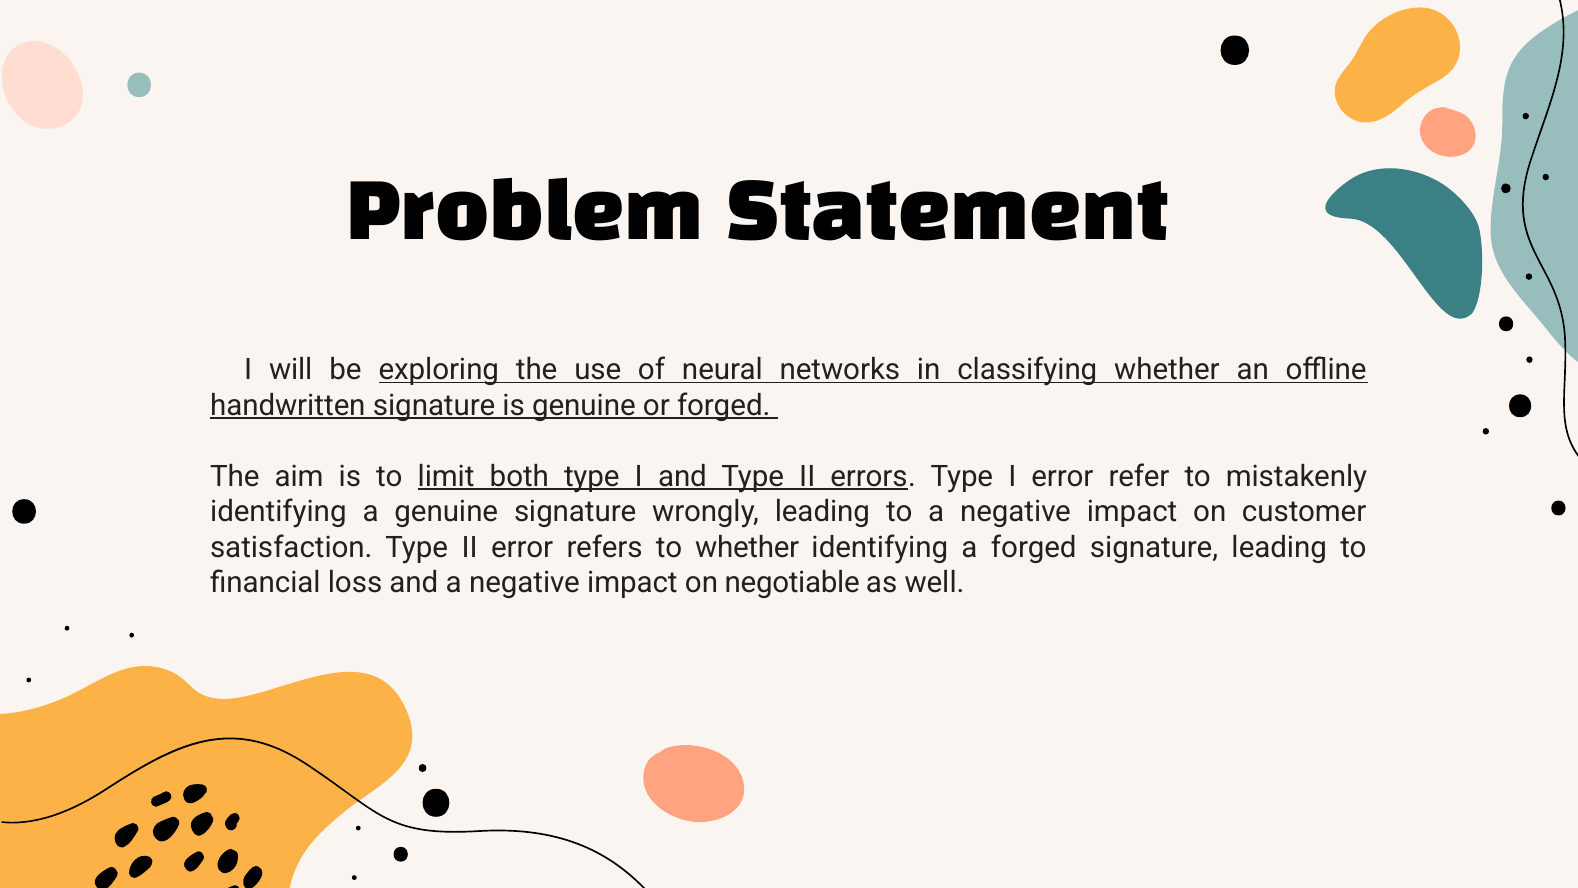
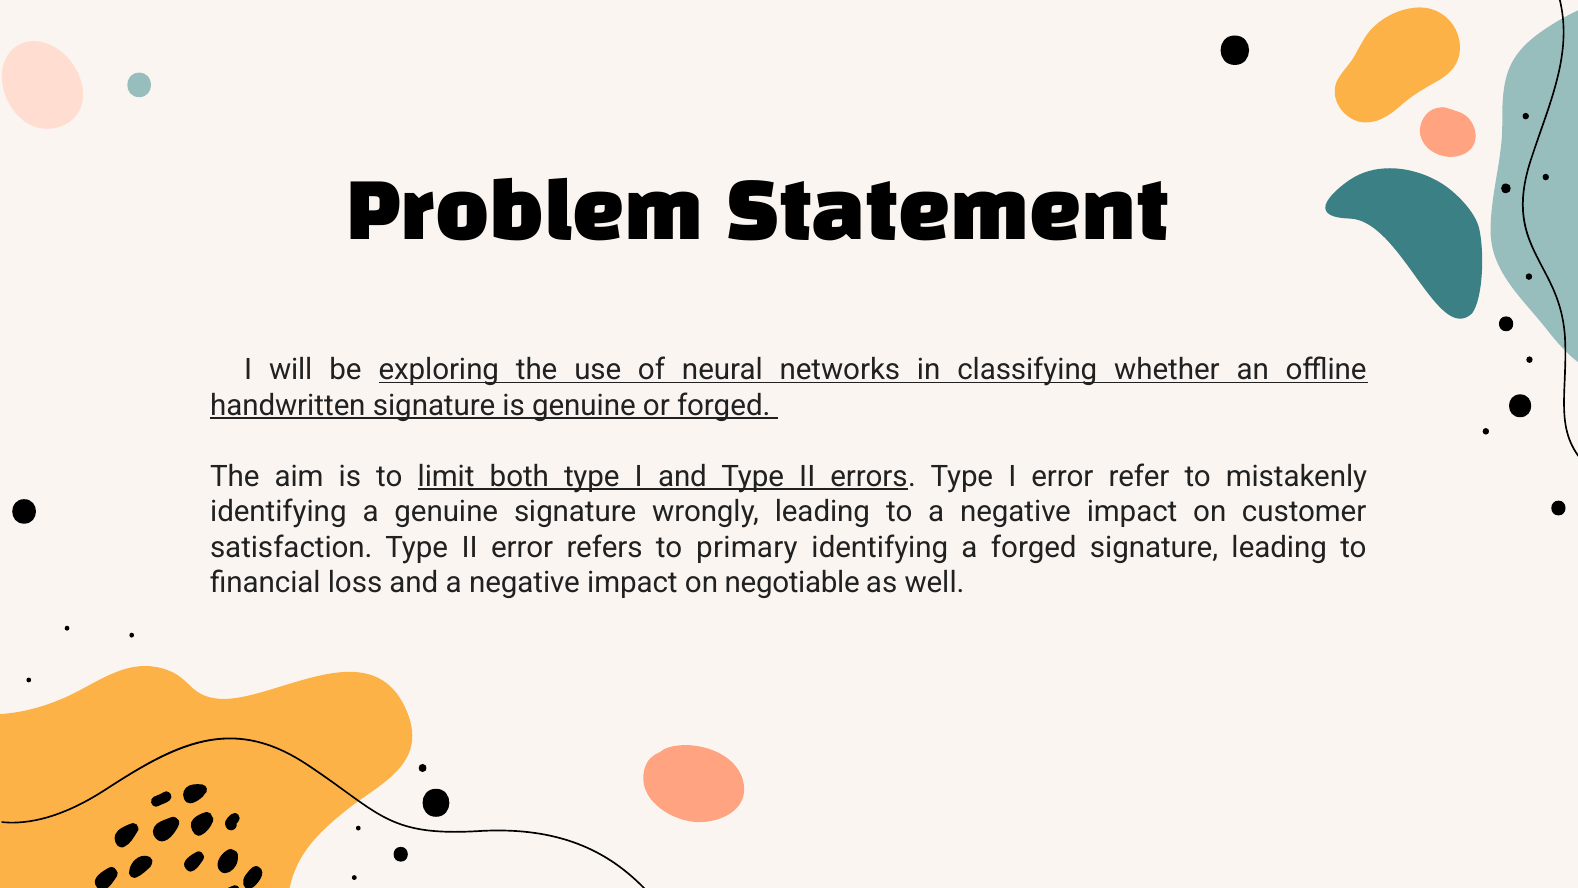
to whether: whether -> primary (747, 547)
